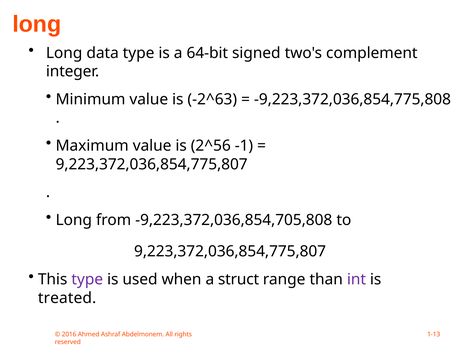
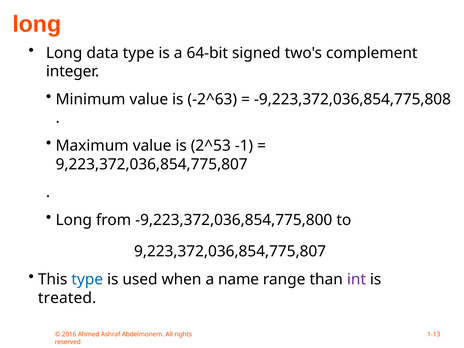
2^56: 2^56 -> 2^53 (211, 146)
-9,223,372,036,854,705,808: -9,223,372,036,854,705,808 -> -9,223,372,036,854,775,800 (234, 220)
type colour: purple -> blue (87, 279)
struct: struct -> name (239, 279)
